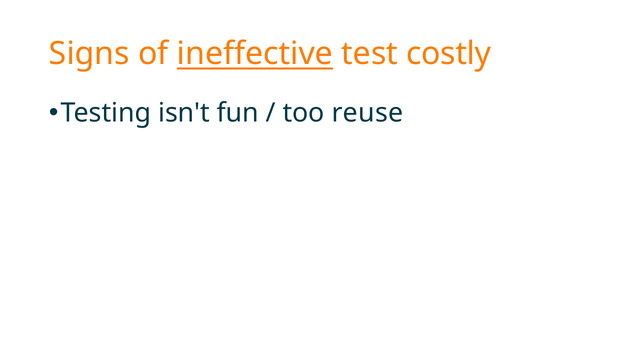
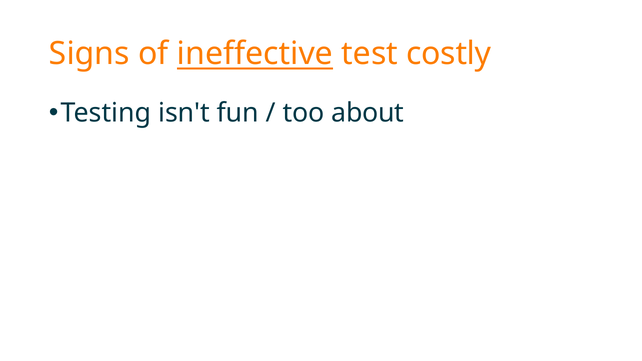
reuse: reuse -> about (368, 113)
